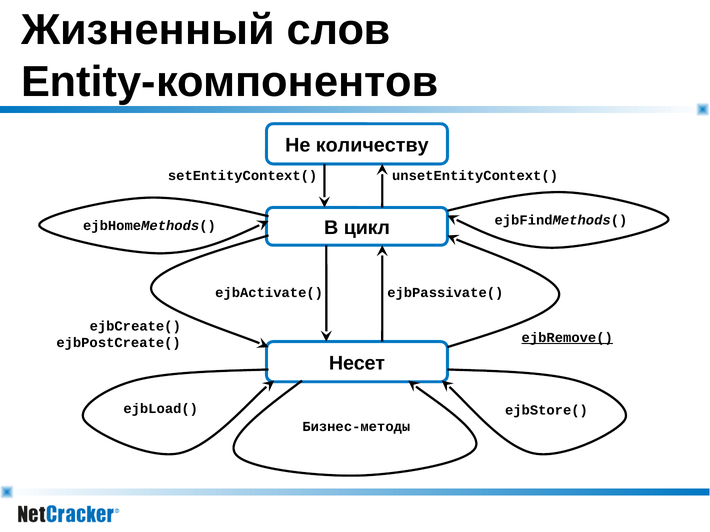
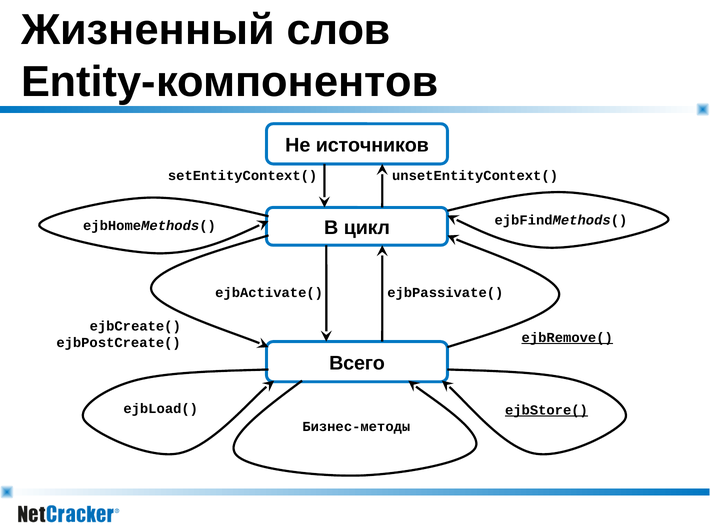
количеству: количеству -> источников (372, 145)
Несет: Несет -> Всего (357, 363)
ejbStore( underline: none -> present (546, 411)
